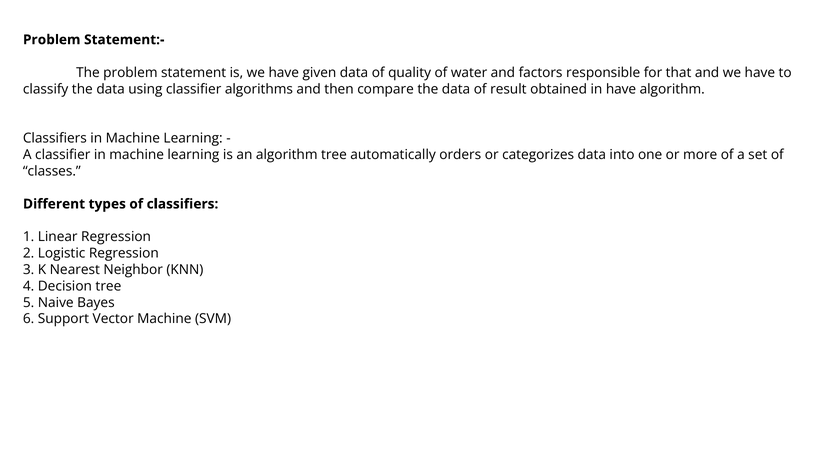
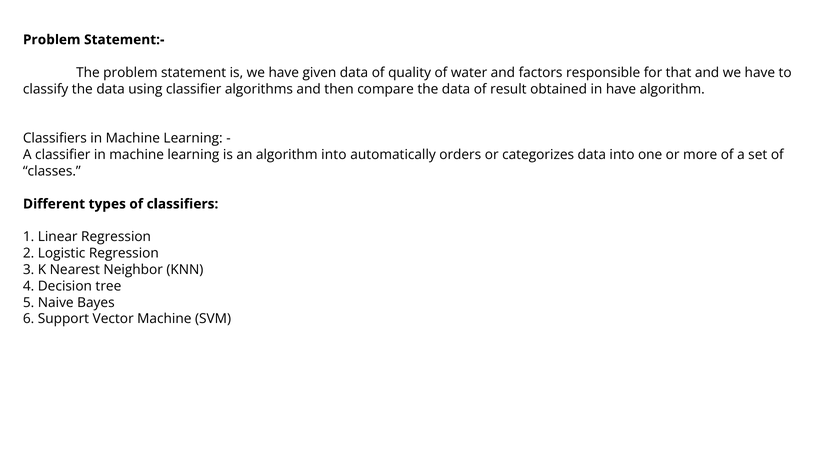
algorithm tree: tree -> into (334, 155)
